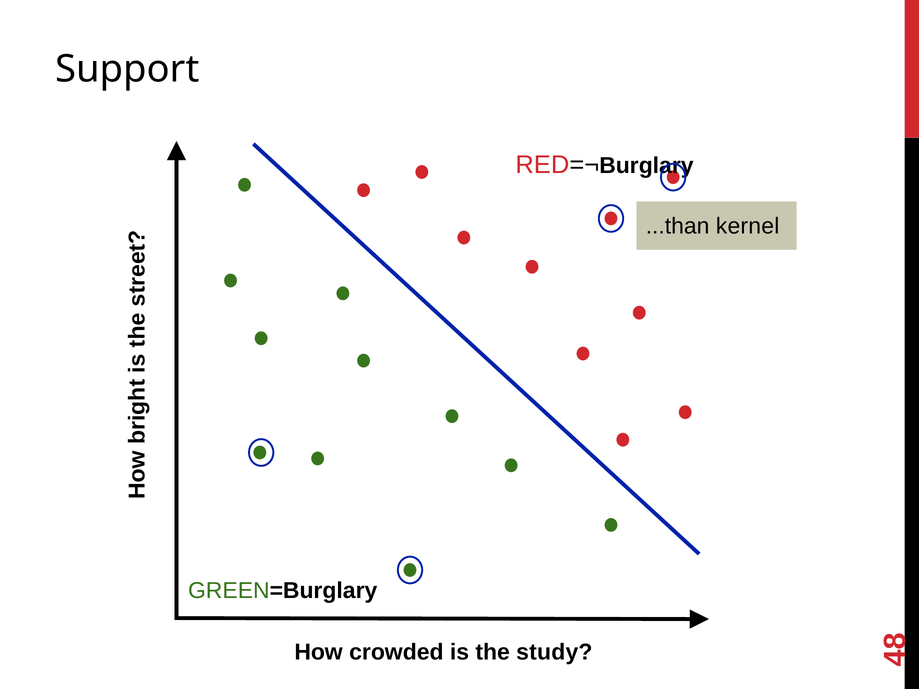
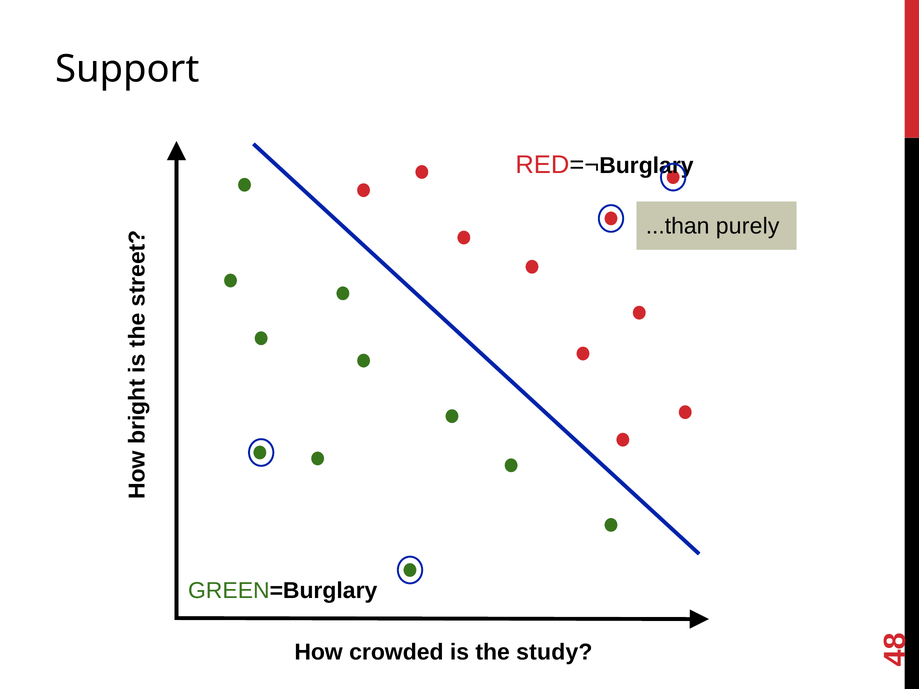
kernel: kernel -> purely (748, 226)
